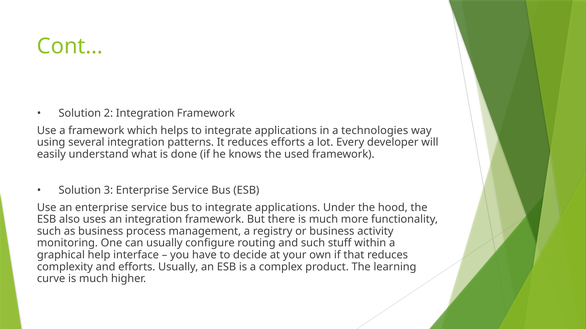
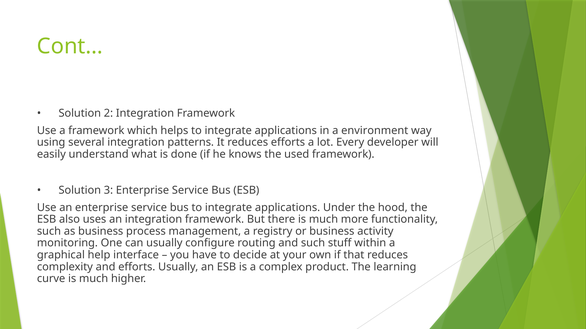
technologies: technologies -> environment (375, 131)
